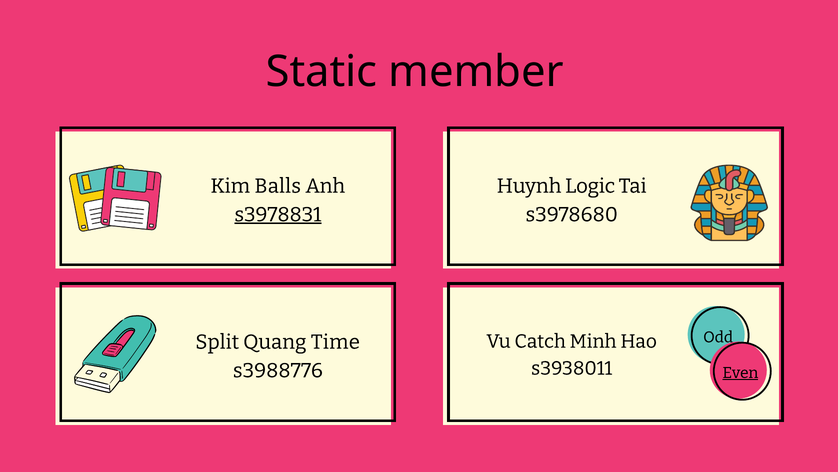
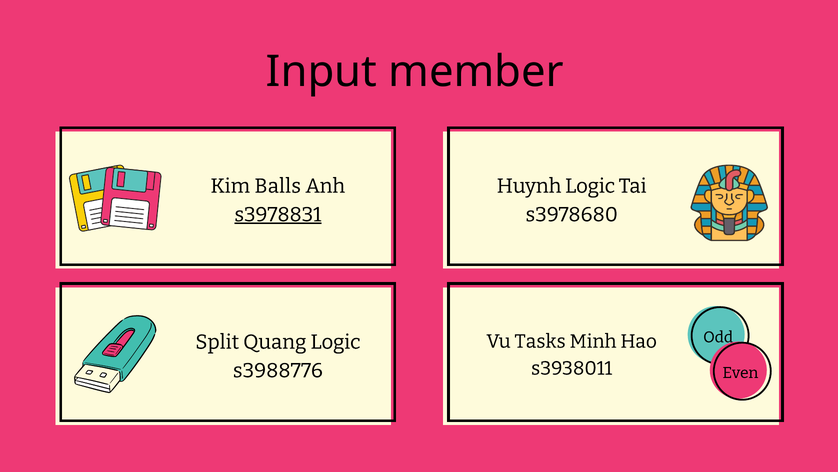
Static: Static -> Input (321, 72)
Catch: Catch -> Tasks (540, 341)
Quang Time: Time -> Logic (336, 342)
Even underline: present -> none (740, 372)
